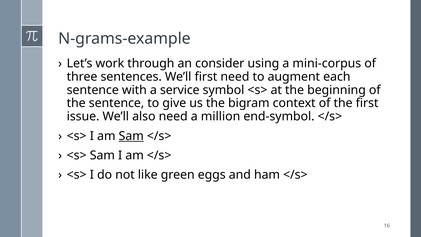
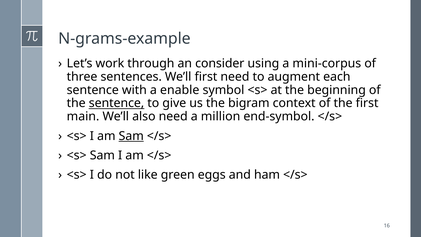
service: service -> enable (180, 90)
sentence underline: none -> present (117, 103)
issue: issue -> main (83, 116)
